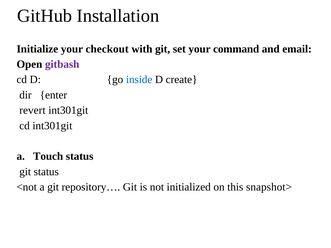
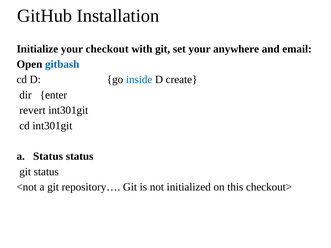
command: command -> anywhere (236, 49)
gitbash colour: purple -> blue (62, 64)
a Touch: Touch -> Status (48, 156)
snapshot>: snapshot> -> checkout> (269, 187)
